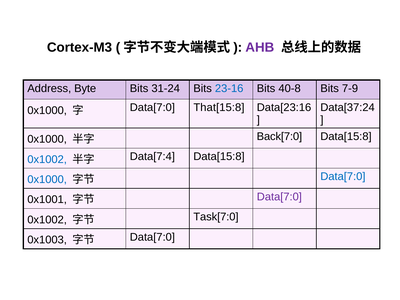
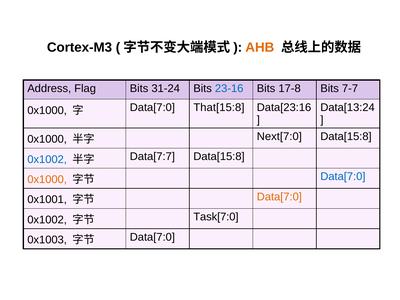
AHB colour: purple -> orange (260, 47)
Byte: Byte -> Flag (85, 88)
40-8: 40-8 -> 17-8 (290, 88)
7-9: 7-9 -> 7-7 (350, 88)
Data[37:24: Data[37:24 -> Data[13:24 (348, 108)
Back[7:0: Back[7:0 -> Next[7:0 (279, 136)
Data[7:4: Data[7:4 -> Data[7:7 (152, 157)
0x1000 colour: blue -> orange (47, 180)
Data[7:0 colour: purple -> orange (279, 197)
